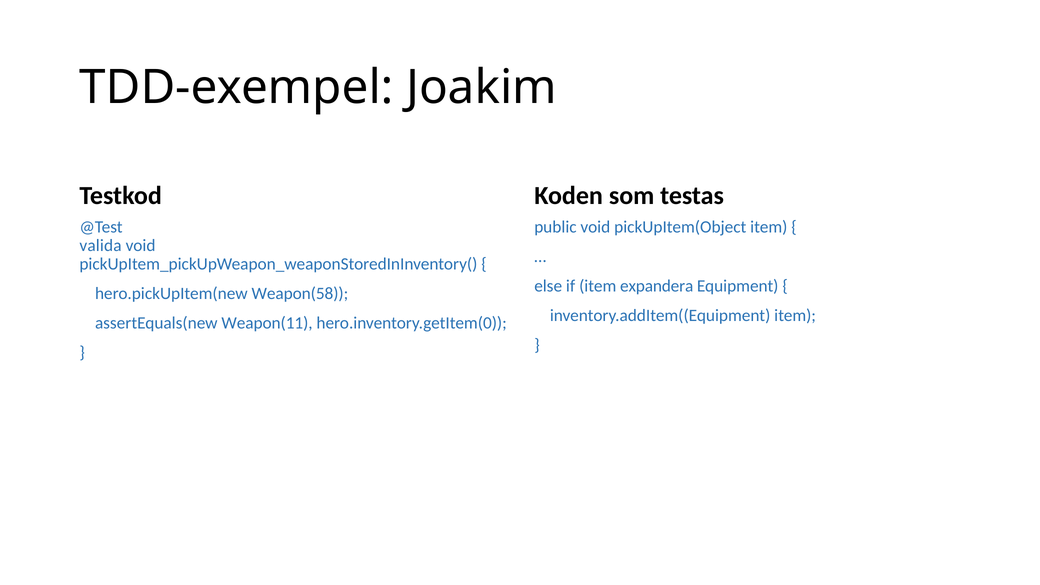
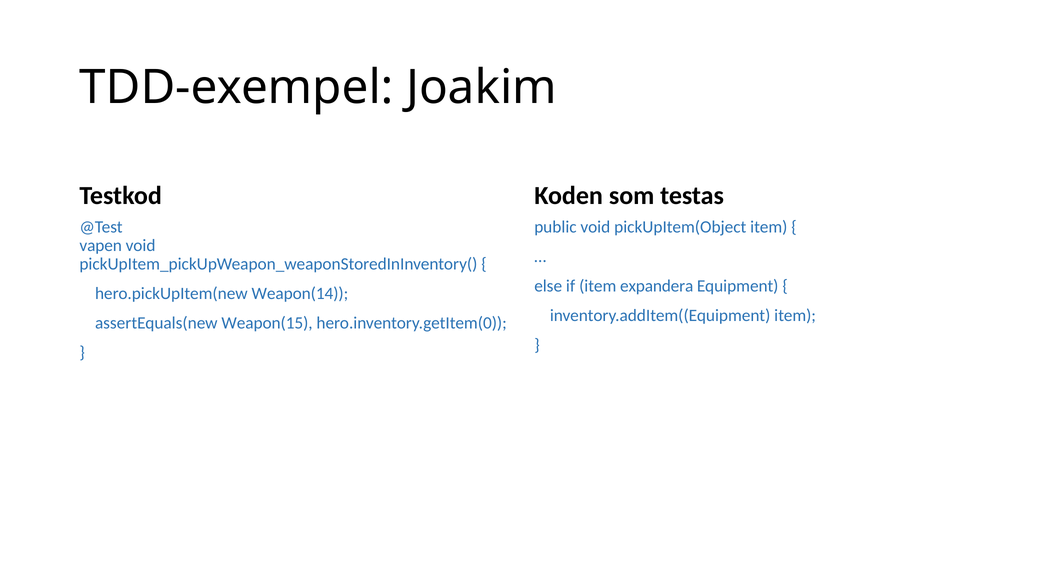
valida: valida -> vapen (101, 246)
Weapon(58: Weapon(58 -> Weapon(14 (300, 294)
Weapon(11: Weapon(11 -> Weapon(15 (267, 323)
